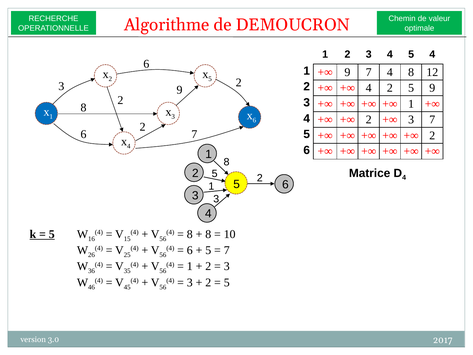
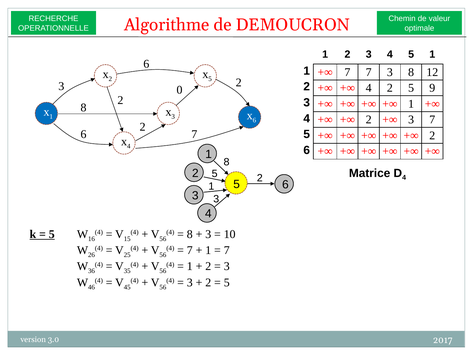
4 5 4: 4 -> 1 (432, 54)
9: 9 -> 7 (347, 72)
7 4: 4 -> 3 (390, 72)
3 9: 9 -> 0 (180, 90)
8: 8 -> 3 (208, 234)
6: 6 -> 7 (190, 250)
5: 5 -> 1 (208, 250)
